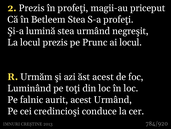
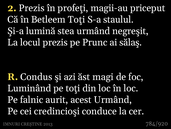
Betleem Stea: Stea -> Toţi (76, 19)
S-a profeţi: profeţi -> staulul (118, 19)
ai locul: locul -> sălaş (131, 42)
Urmăm: Urmăm -> Condus (36, 76)
ăst acest: acest -> magi (103, 76)
